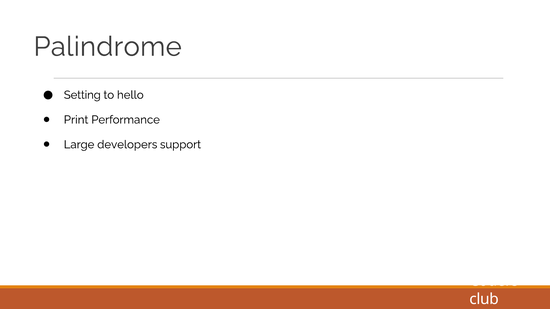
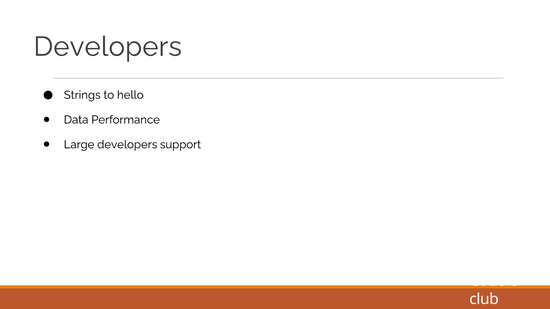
Palindrome: Palindrome -> Developers (108, 47)
Setting: Setting -> Strings (82, 95)
Print: Print -> Data (76, 120)
